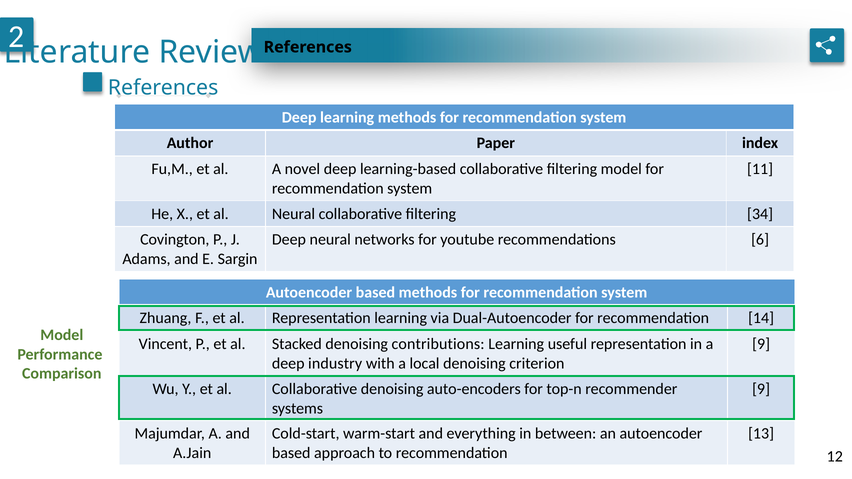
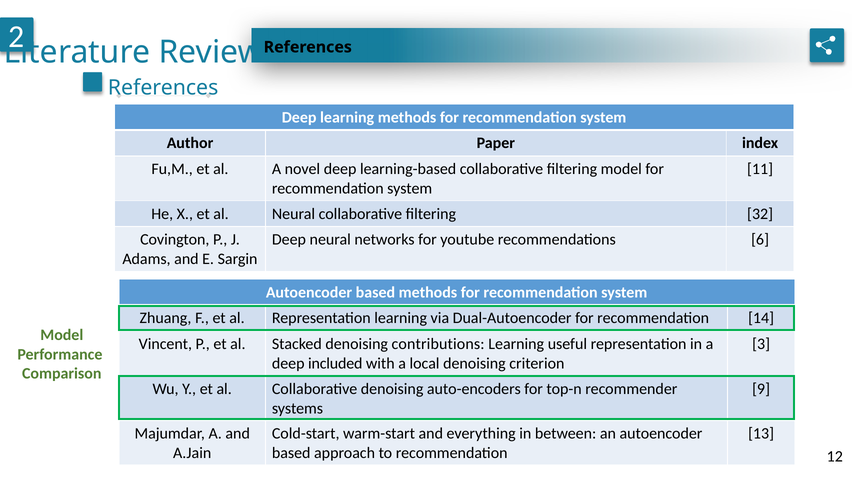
34: 34 -> 32 (760, 214)
9: 9 -> 3 (761, 344)
industry: industry -> included (335, 364)
